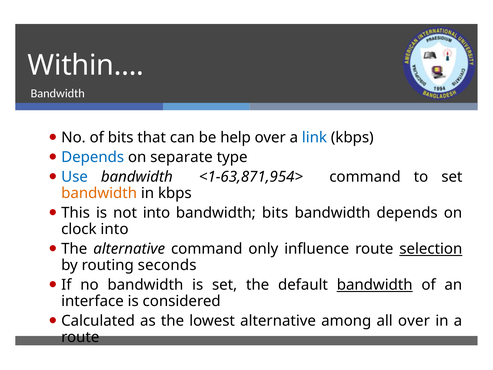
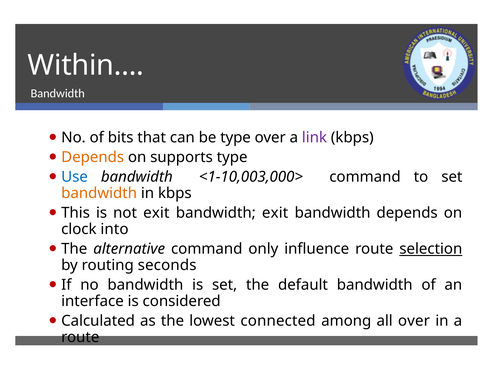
be help: help -> type (236, 138)
link colour: blue -> purple (314, 138)
Depends colour: blue -> orange (93, 157)
separate: separate -> supports (182, 157)
<1-63,871,954>: <1-63,871,954> -> <1-10,003,000> (251, 177)
not into: into -> exit (156, 213)
bandwidth bits: bits -> exit (275, 213)
bandwidth underline: present -> none (375, 285)
lowest alternative: alternative -> connected (278, 321)
